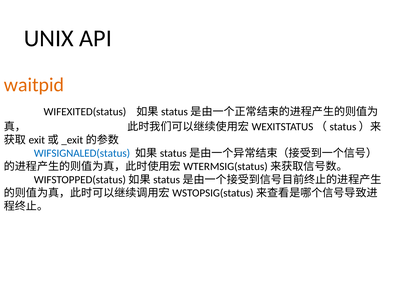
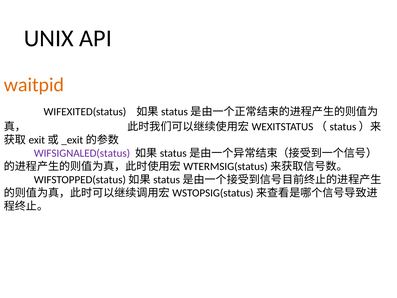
WIFSIGNALED(status colour: blue -> purple (82, 153)
